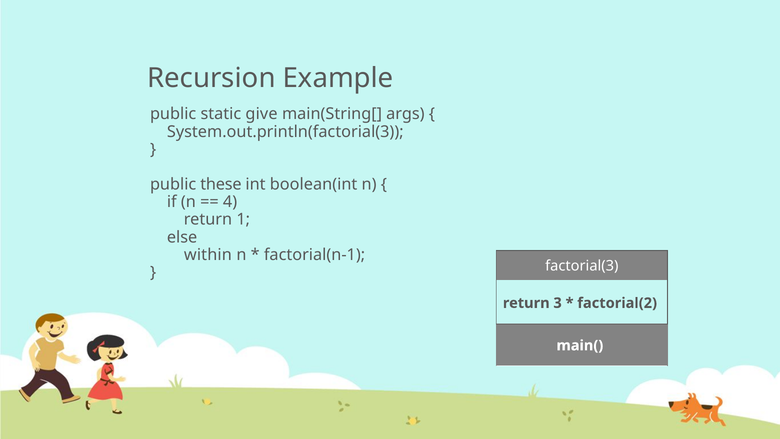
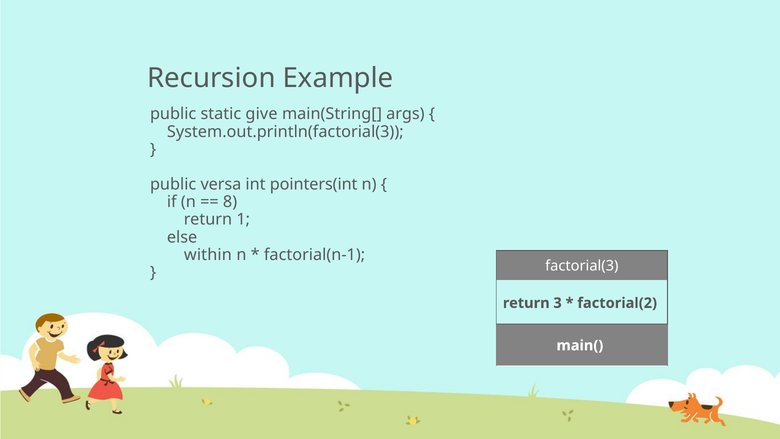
these: these -> versa (221, 184)
boolean(int: boolean(int -> pointers(int (314, 184)
4: 4 -> 8 (230, 202)
